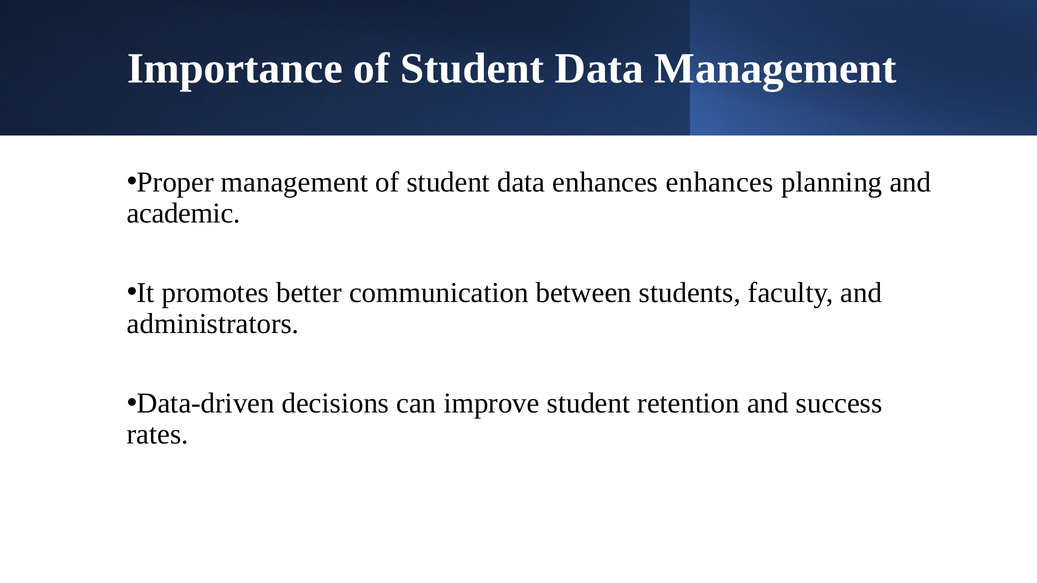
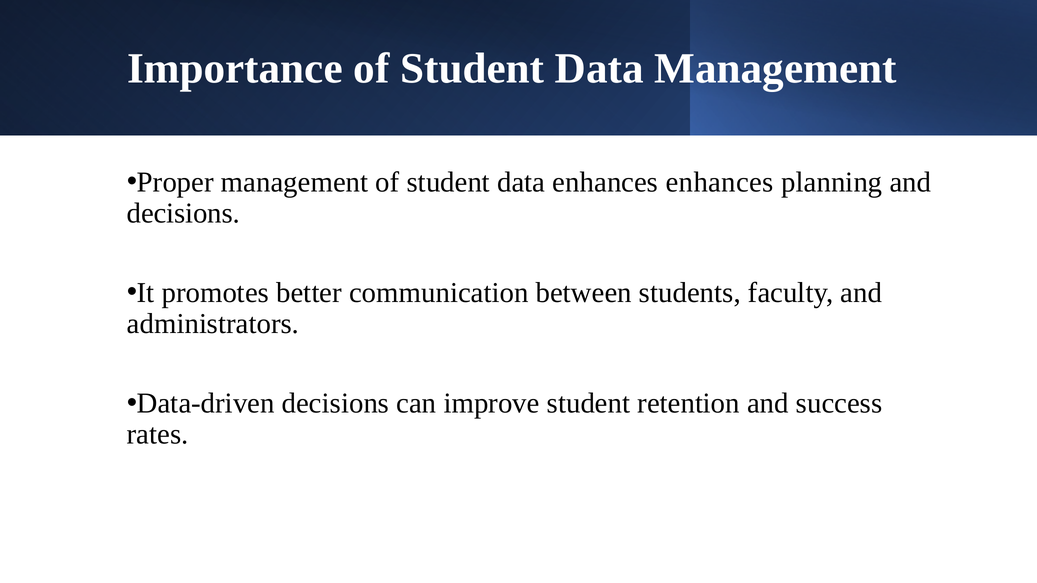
academic: academic -> decisions (183, 213)
